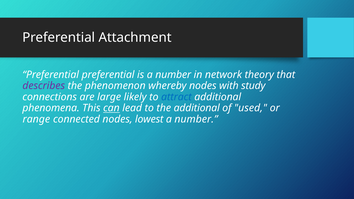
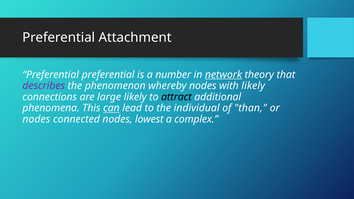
network underline: none -> present (223, 75)
with study: study -> likely (253, 86)
attract colour: blue -> black (176, 97)
the additional: additional -> individual (197, 108)
used: used -> than (251, 108)
range: range -> nodes (36, 119)
number: number -> complex (196, 119)
